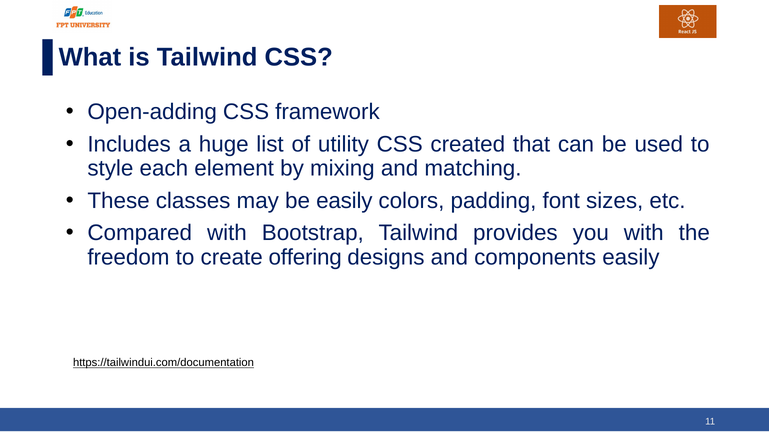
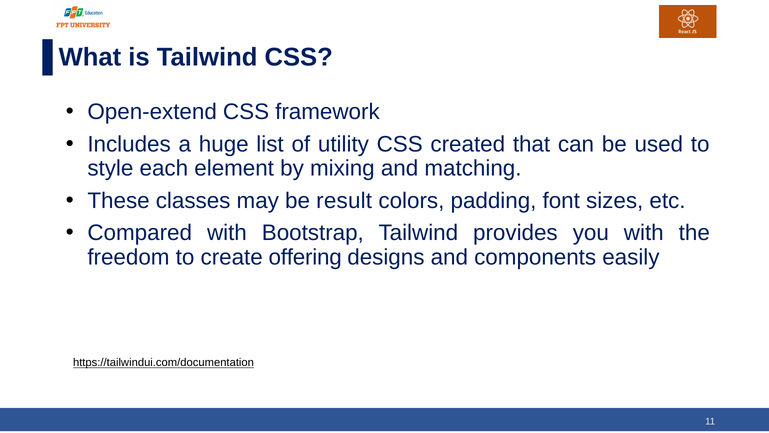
Open-adding: Open-adding -> Open-extend (152, 112)
be easily: easily -> result (344, 200)
